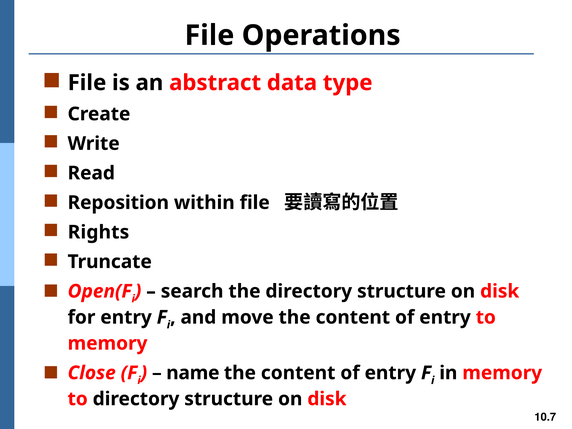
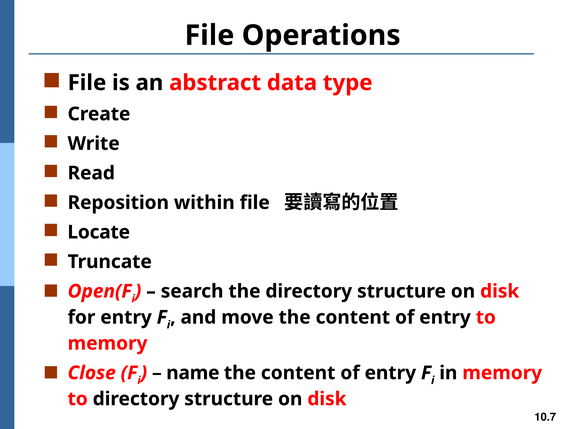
Rights: Rights -> Locate (99, 232)
